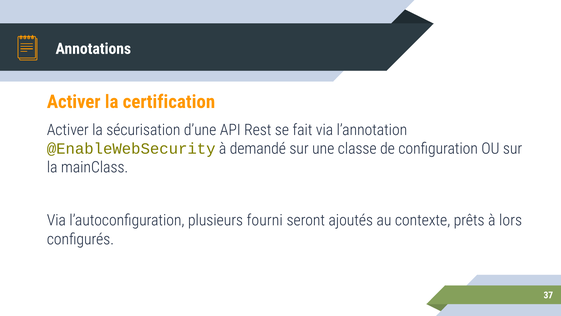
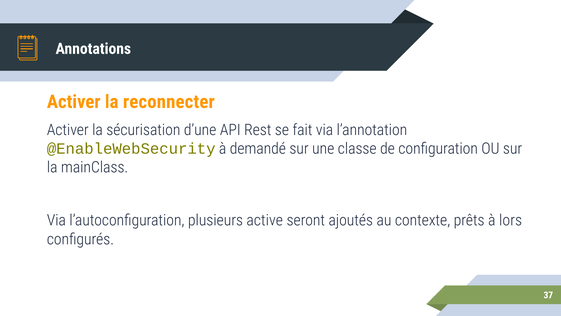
certification: certification -> reconnecter (169, 102)
fourni: fourni -> active (265, 220)
